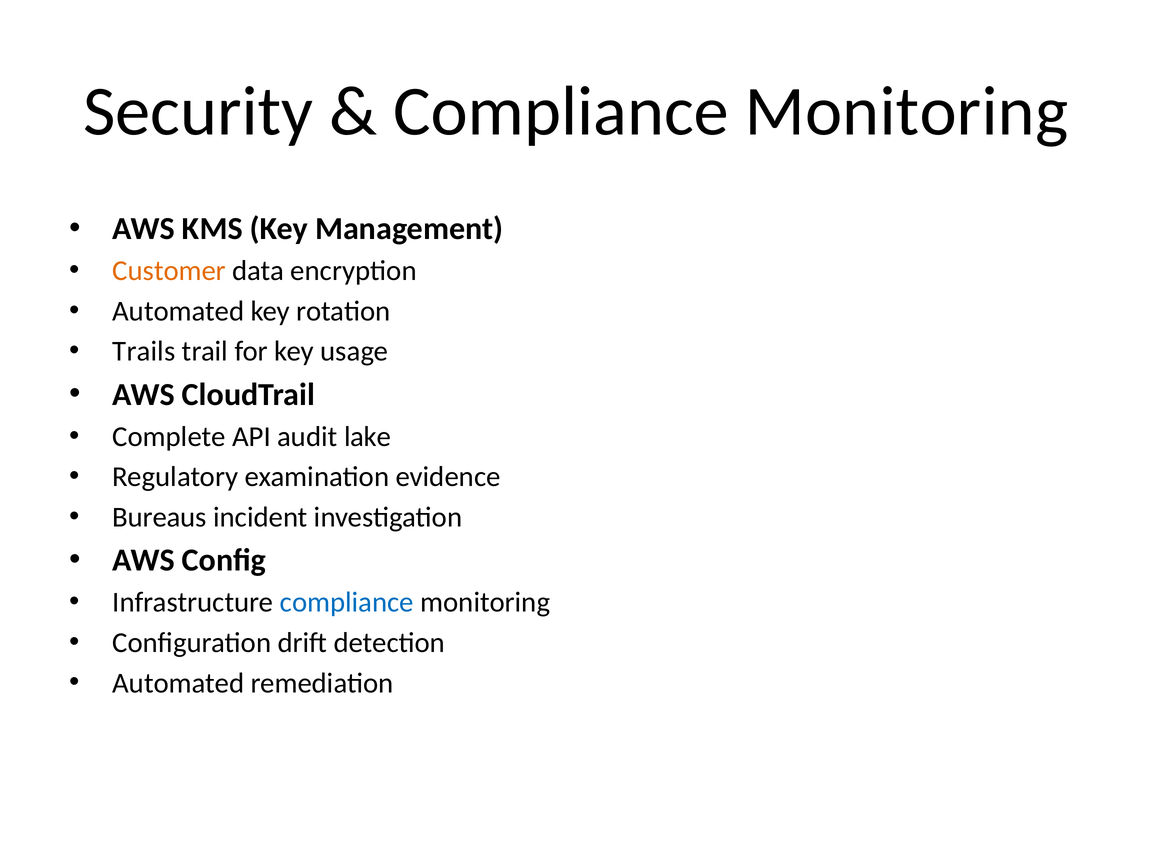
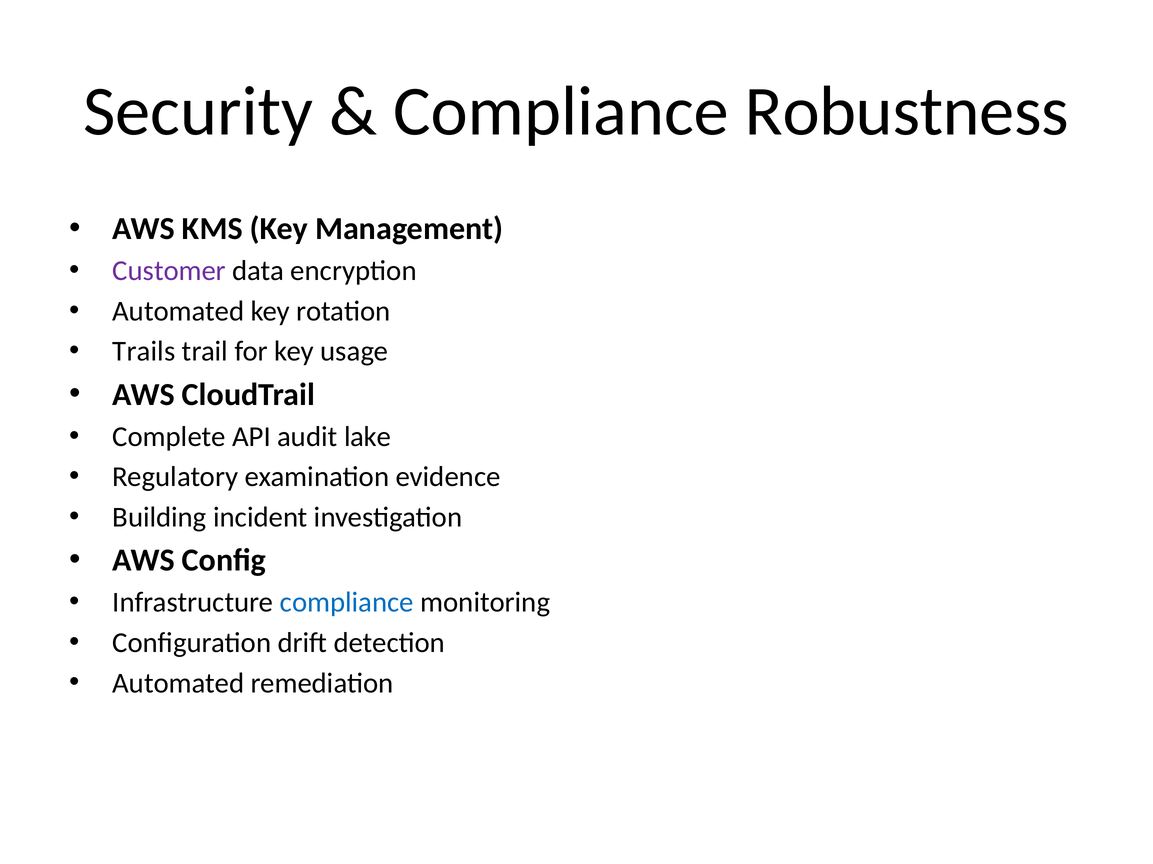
Monitoring: Monitoring -> Robustness (907, 112)
Customer colour: orange -> purple (169, 271)
Bureaus: Bureaus -> Building (159, 518)
